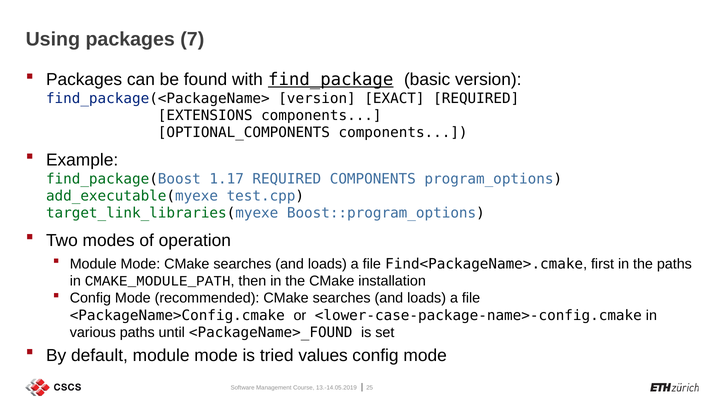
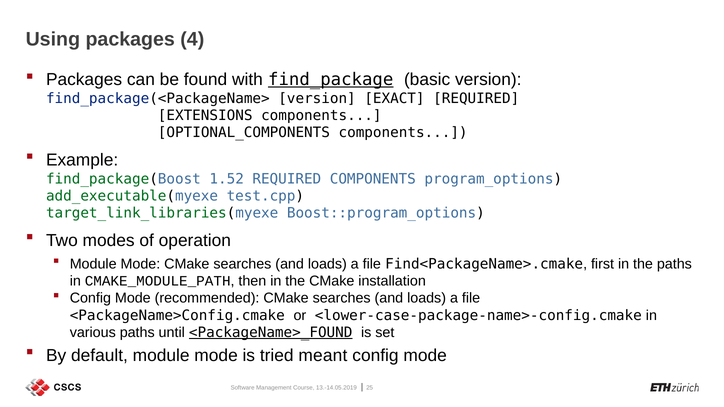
7: 7 -> 4 (192, 39)
1.17: 1.17 -> 1.52 (227, 179)
<PackageName>_FOUND underline: none -> present (271, 333)
values: values -> meant (323, 356)
